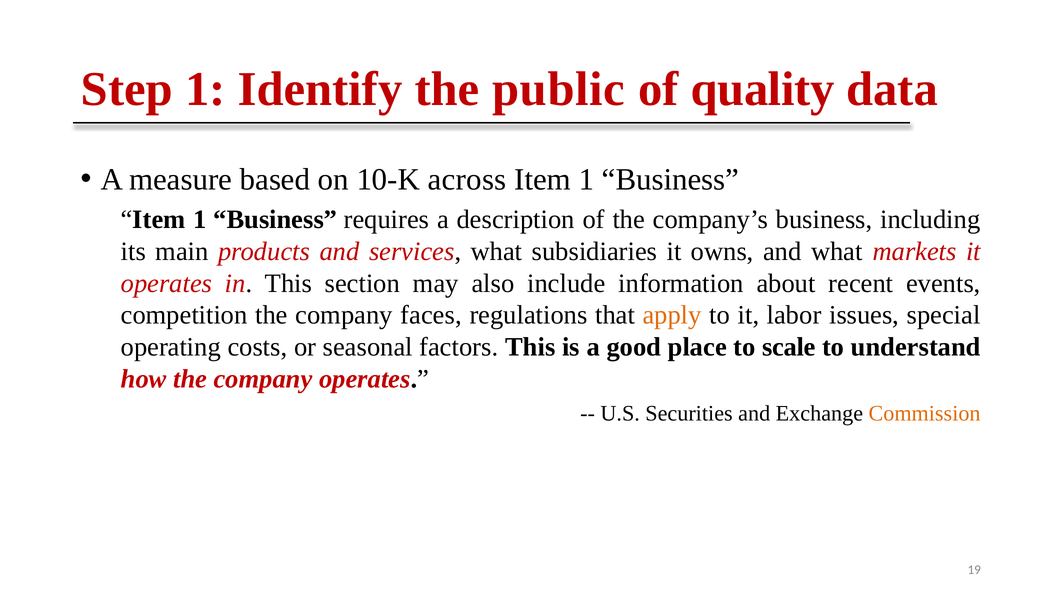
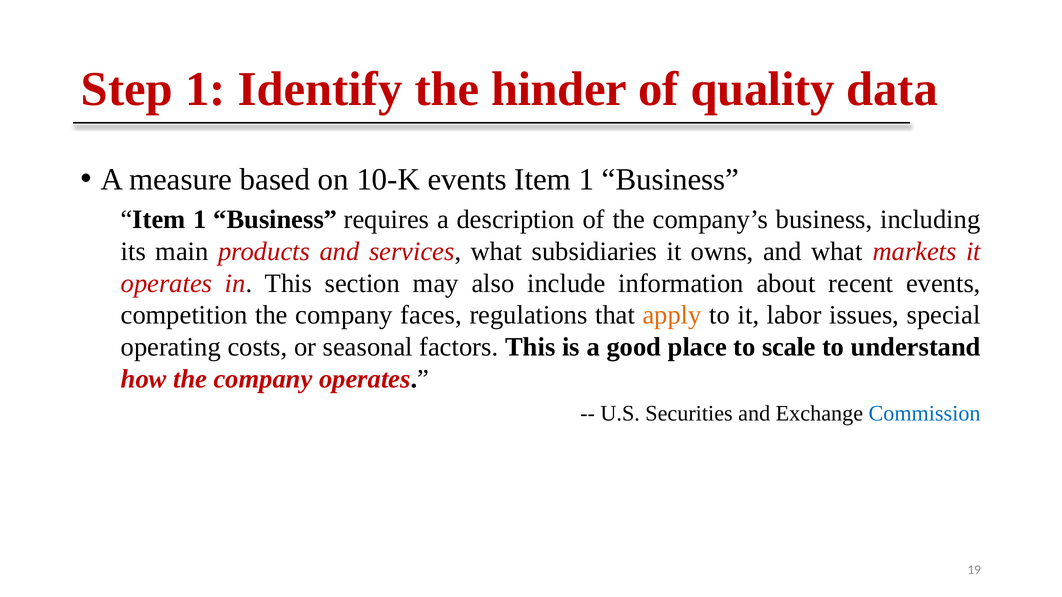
public: public -> hinder (559, 89)
10-K across: across -> events (467, 180)
Commission colour: orange -> blue (925, 413)
